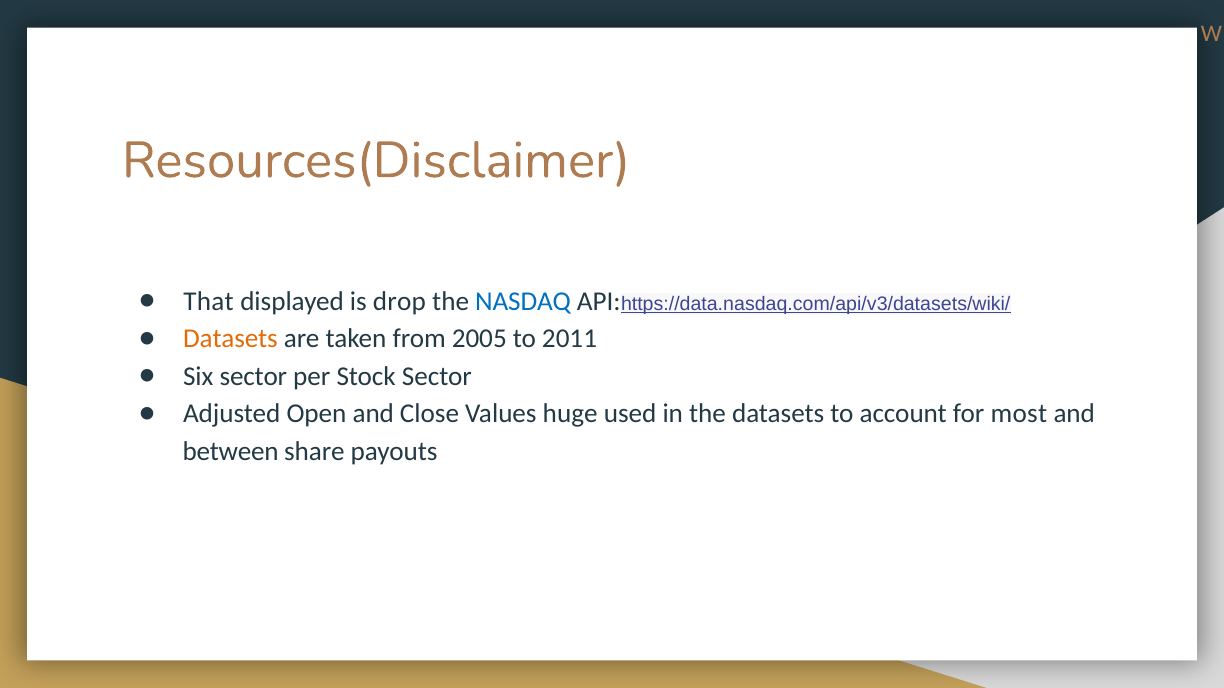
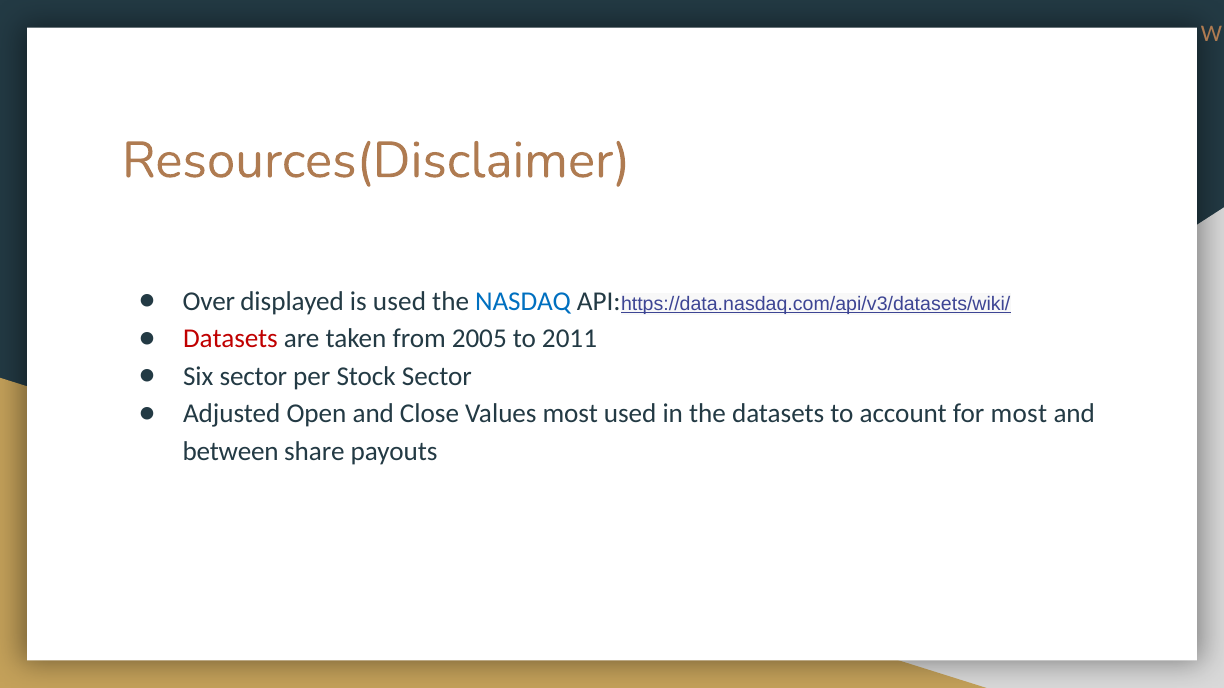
That: That -> Over (209, 302)
is drop: drop -> used (399, 302)
Datasets colour: orange -> red (230, 339)
Values huge: huge -> most (570, 414)
